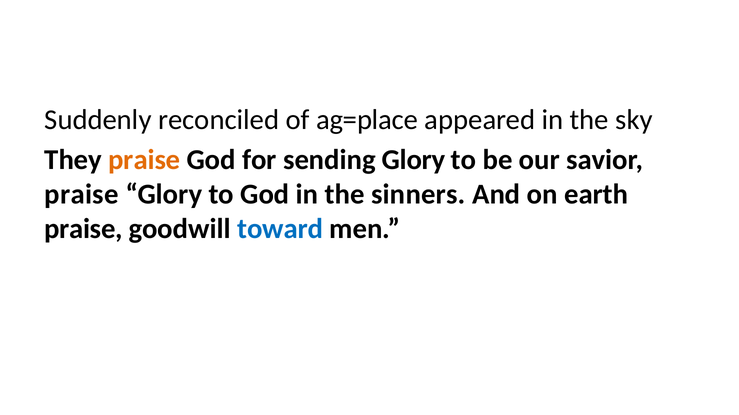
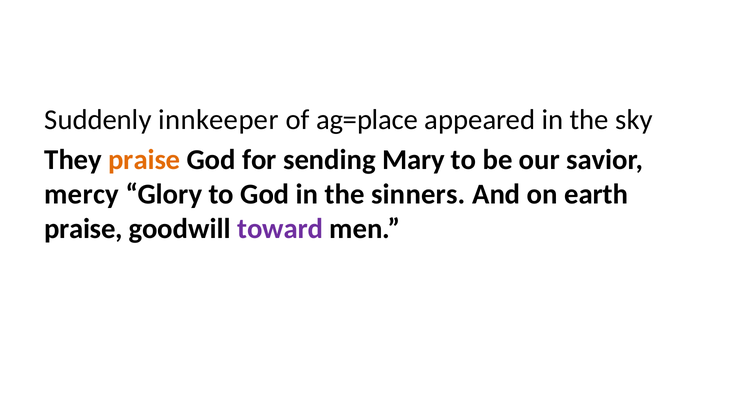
reconciled: reconciled -> innkeeper (218, 120)
sending Glory: Glory -> Mary (413, 160)
praise: praise -> mercy (82, 195)
toward colour: blue -> purple (280, 229)
